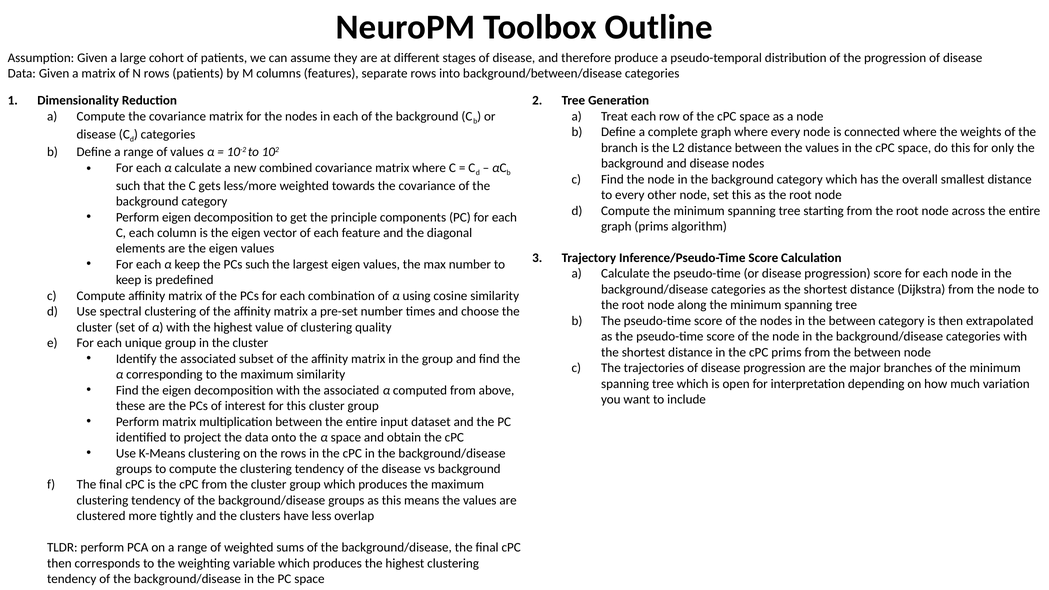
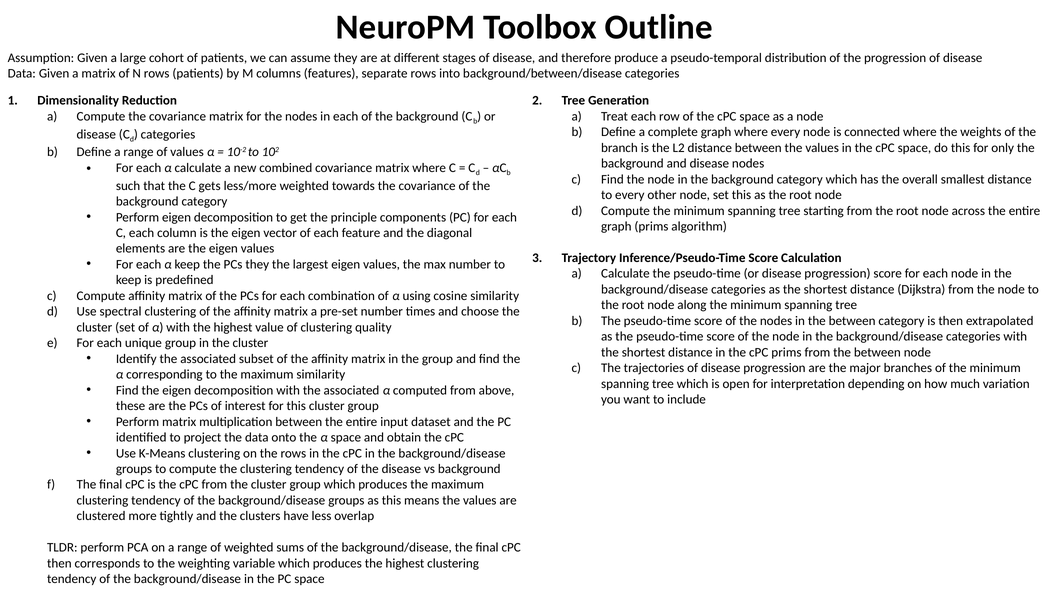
PCs such: such -> they (257, 264)
